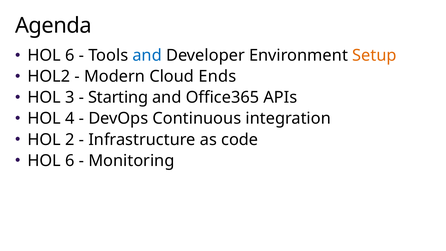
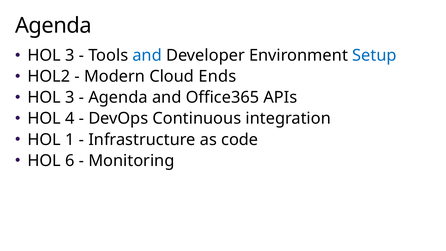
6: 6 -> 3 (70, 56)
Setup colour: orange -> blue (374, 56)
Starting: Starting -> Agenda (118, 98)
2: 2 -> 1 (70, 139)
